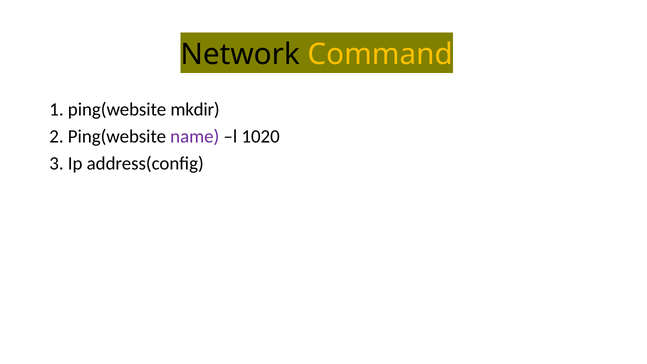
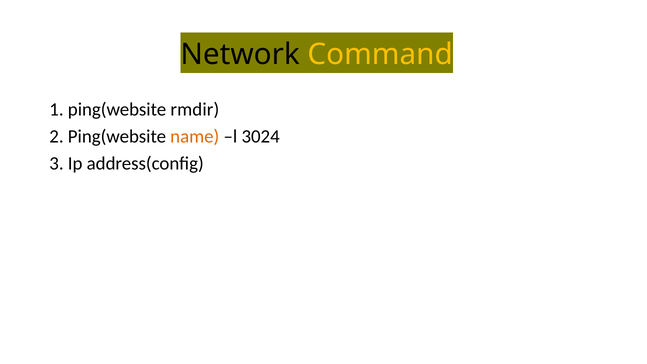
mkdir: mkdir -> rmdir (195, 109)
name colour: purple -> orange (195, 137)
1020: 1020 -> 3024 (261, 137)
